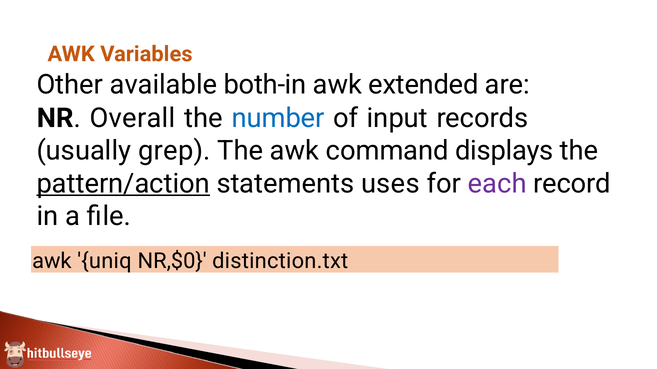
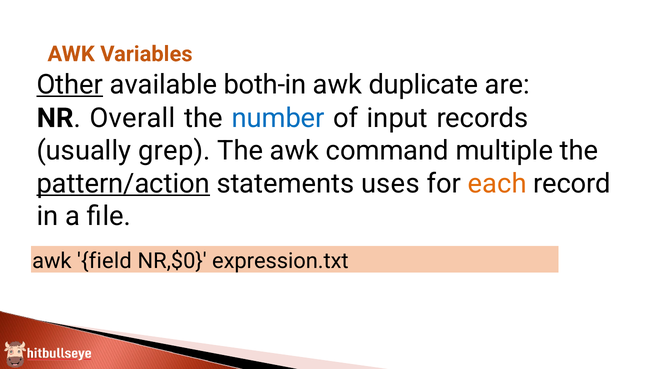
Other underline: none -> present (70, 85)
extended: extended -> duplicate (423, 85)
displays: displays -> multiple (504, 151)
each colour: purple -> orange (497, 184)
uniq: uniq -> field (104, 261)
distinction.txt: distinction.txt -> expression.txt (280, 261)
